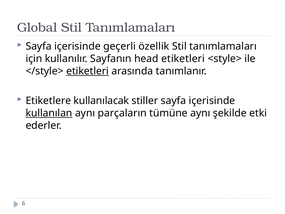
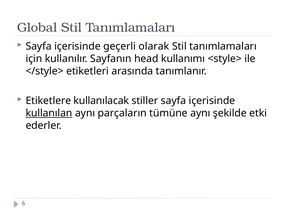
özellik: özellik -> olarak (154, 46)
head etiketleri: etiketleri -> kullanımı (183, 59)
etiketleri underline: present -> none (88, 71)
